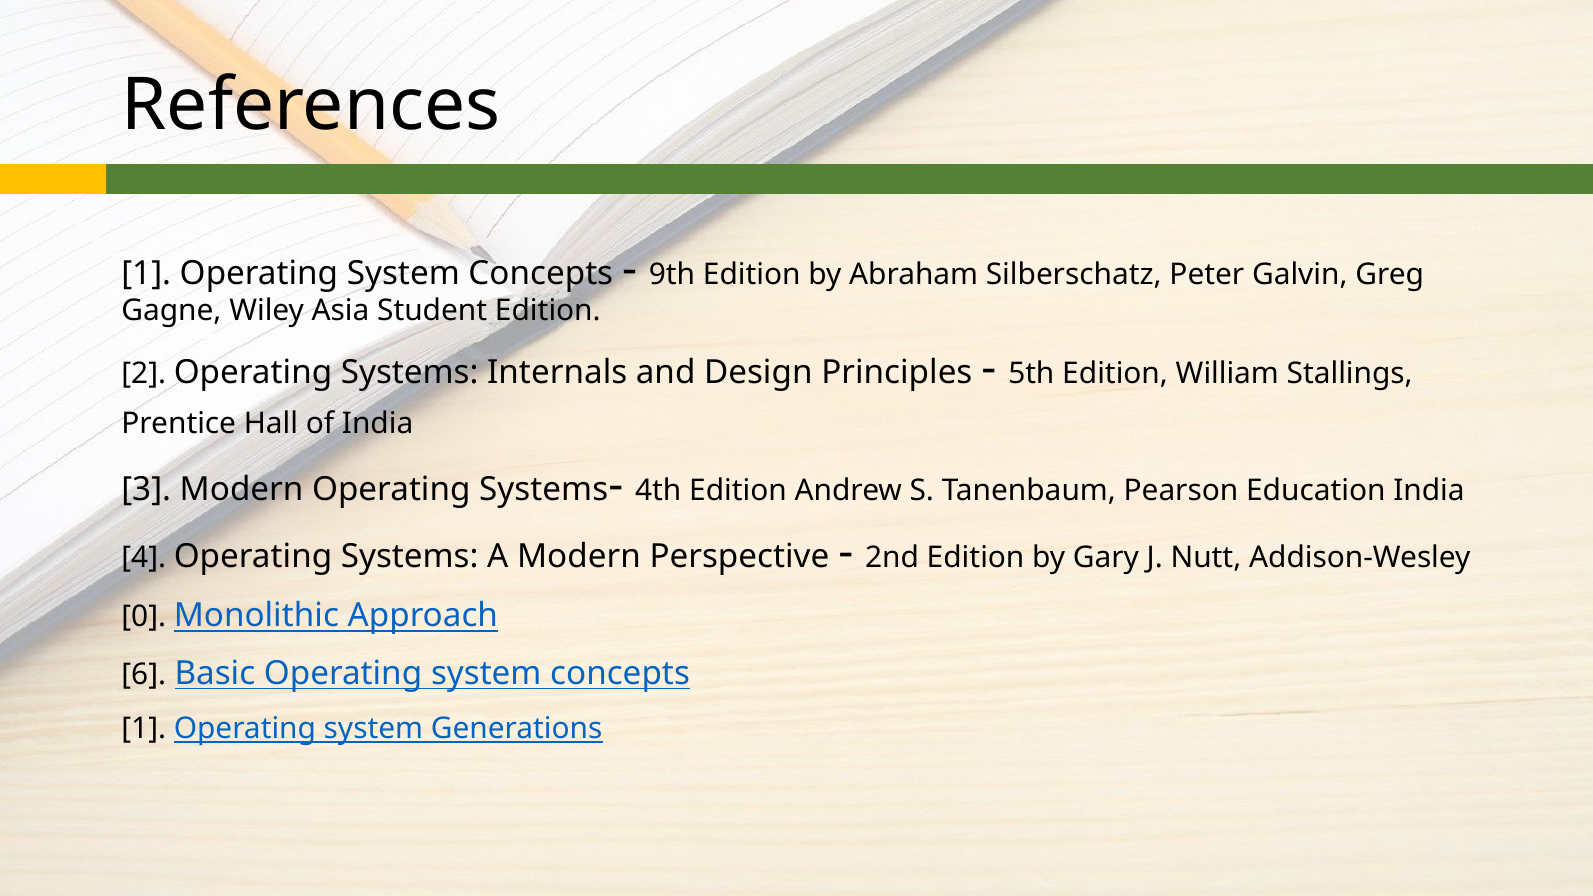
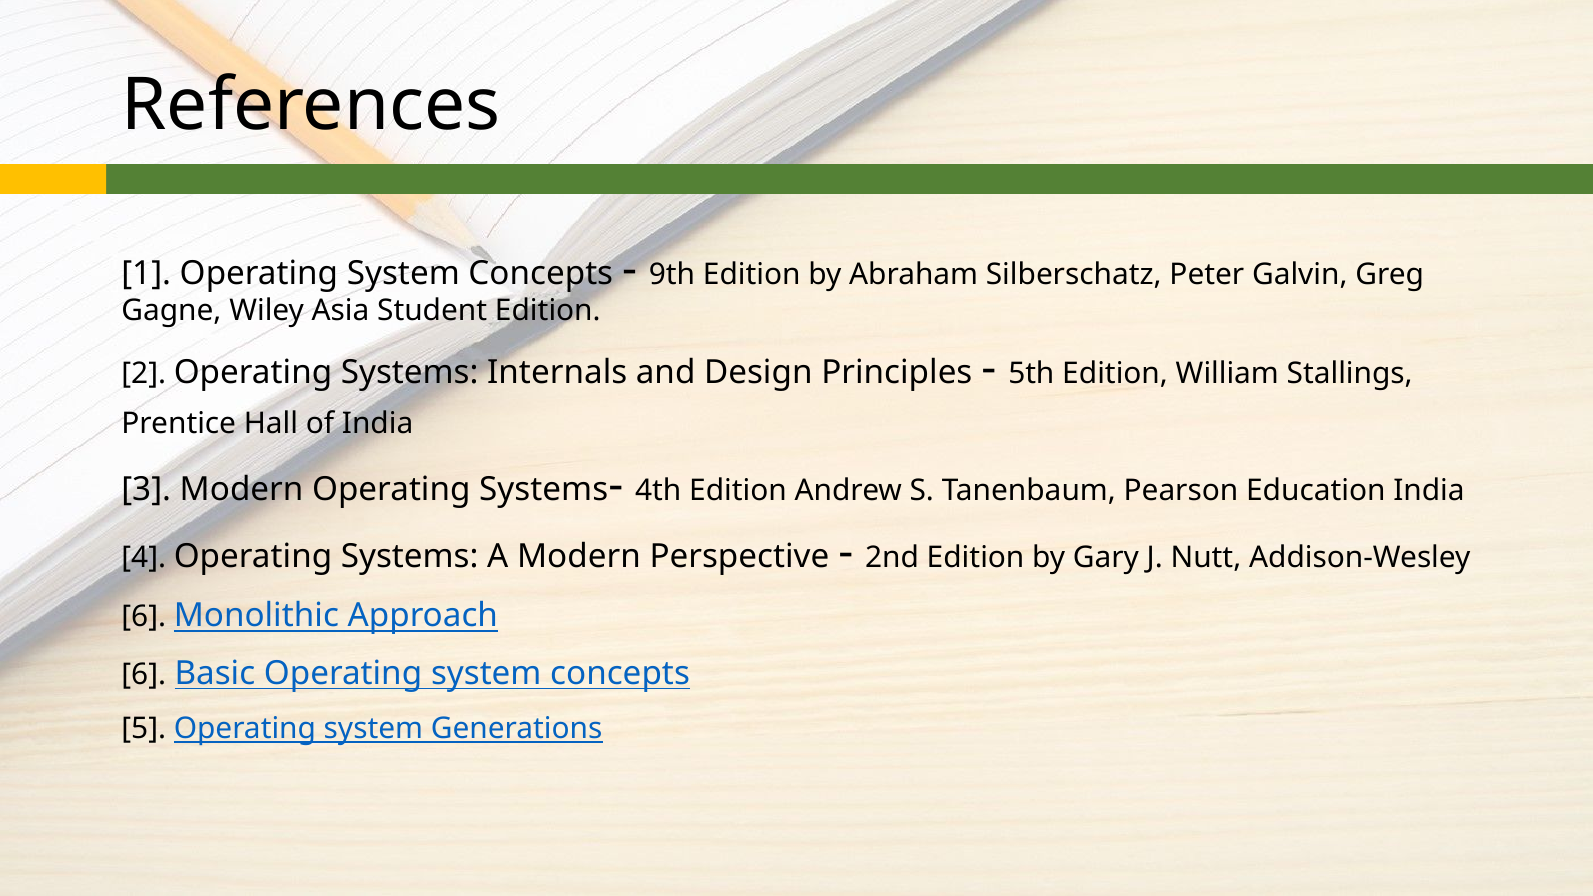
0: 0 -> 6 (144, 617)
1: 1 -> 5 (144, 728)
